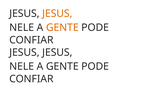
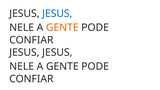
JESUS colour: orange -> blue (57, 14)
